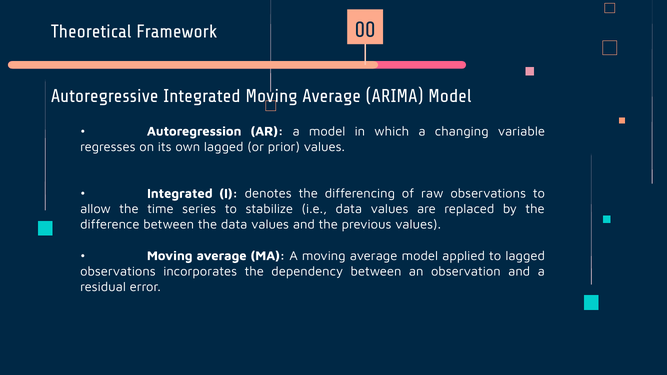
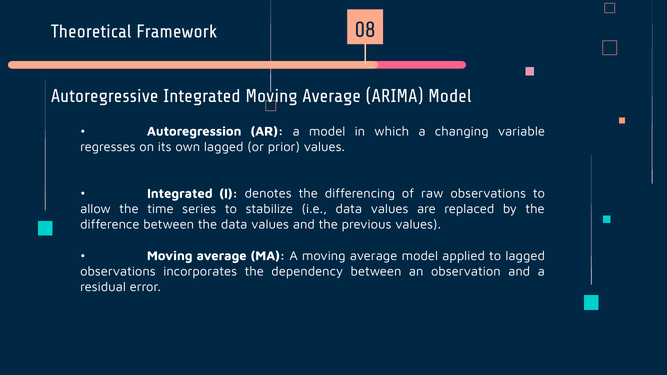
00: 00 -> 08 (365, 30)
